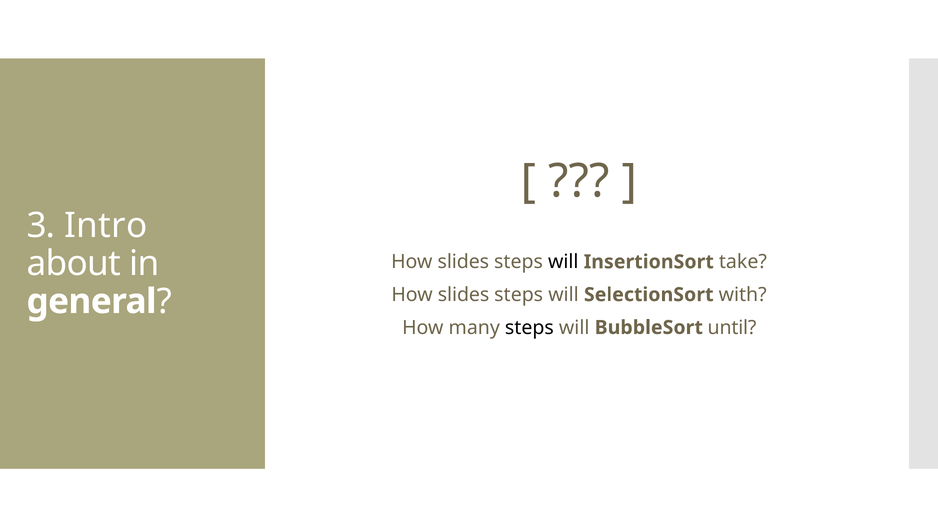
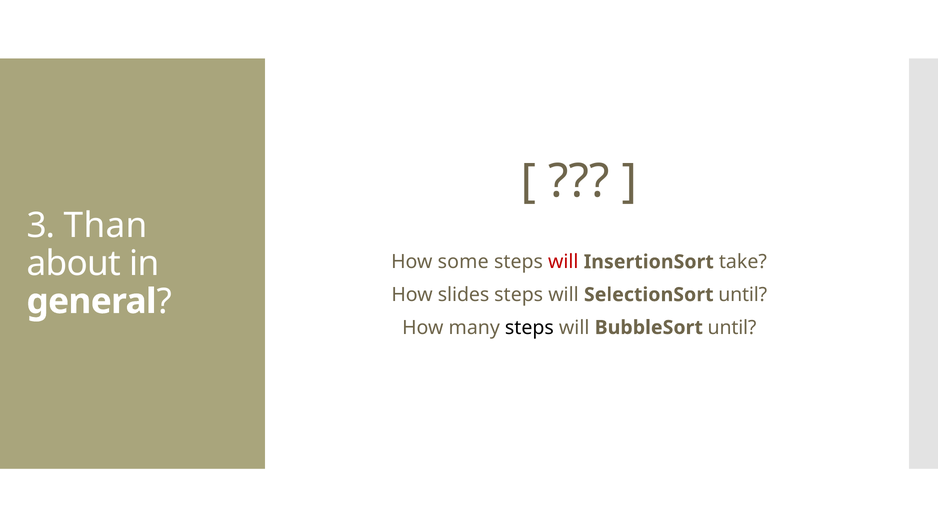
Intro: Intro -> Than (106, 225)
slides: slides -> some (463, 262)
will colour: black -> red (563, 262)
SelectionSort with: with -> until (743, 294)
